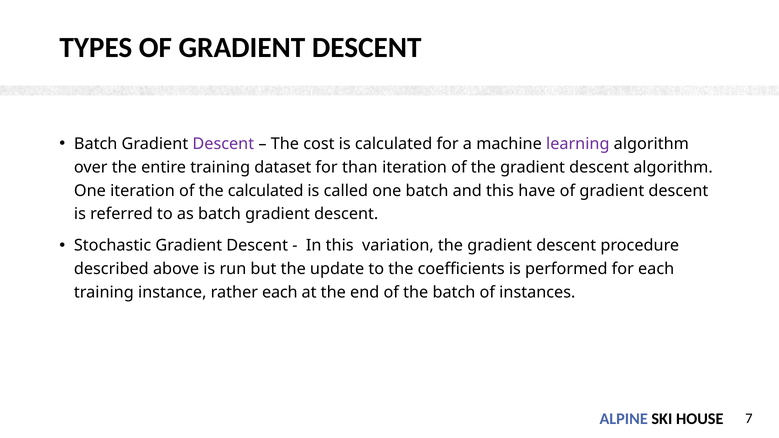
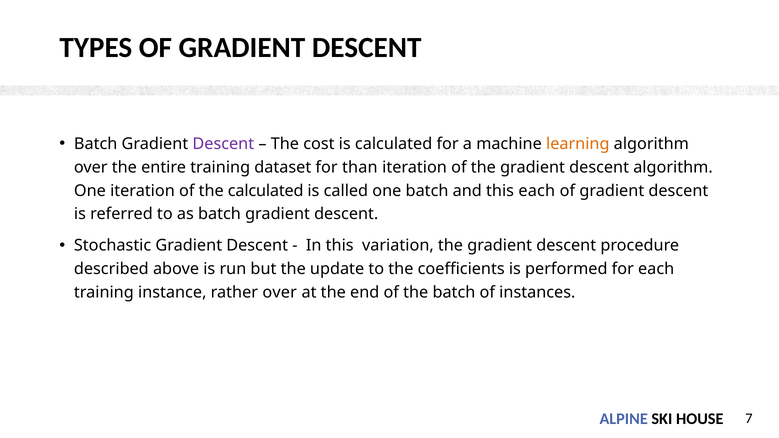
learning colour: purple -> orange (578, 144)
this have: have -> each (537, 191)
rather each: each -> over (280, 292)
